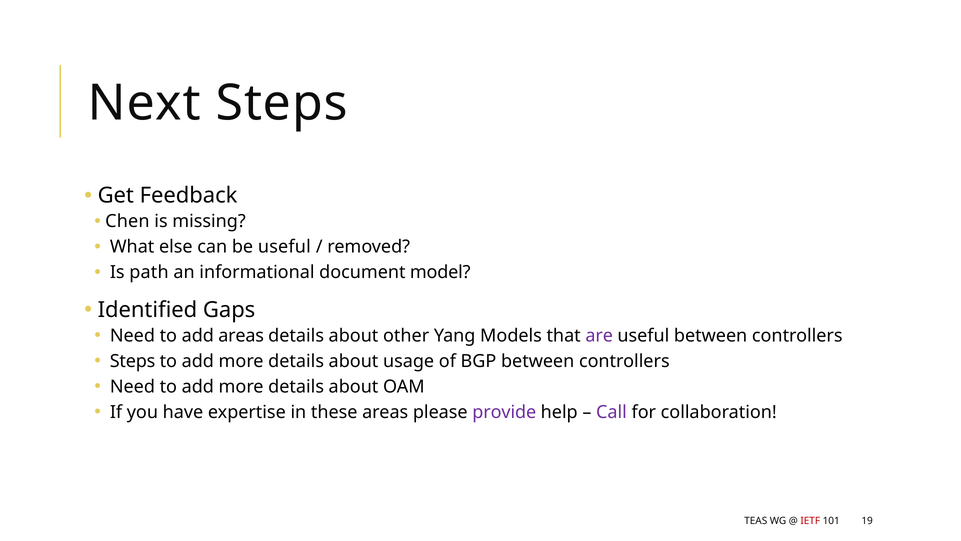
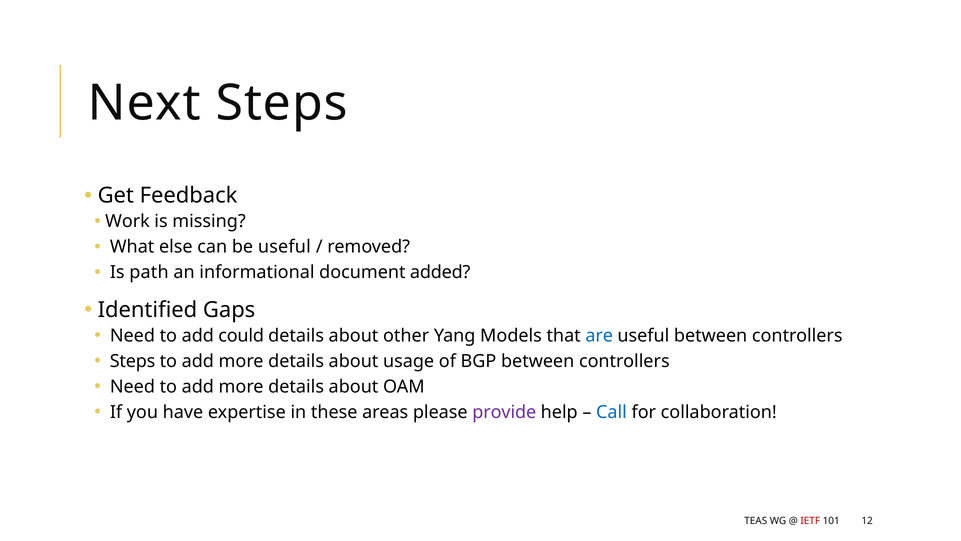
Chen: Chen -> Work (128, 221)
model: model -> added (440, 272)
add areas: areas -> could (241, 335)
are colour: purple -> blue (599, 335)
Call colour: purple -> blue (611, 412)
19: 19 -> 12 (867, 521)
